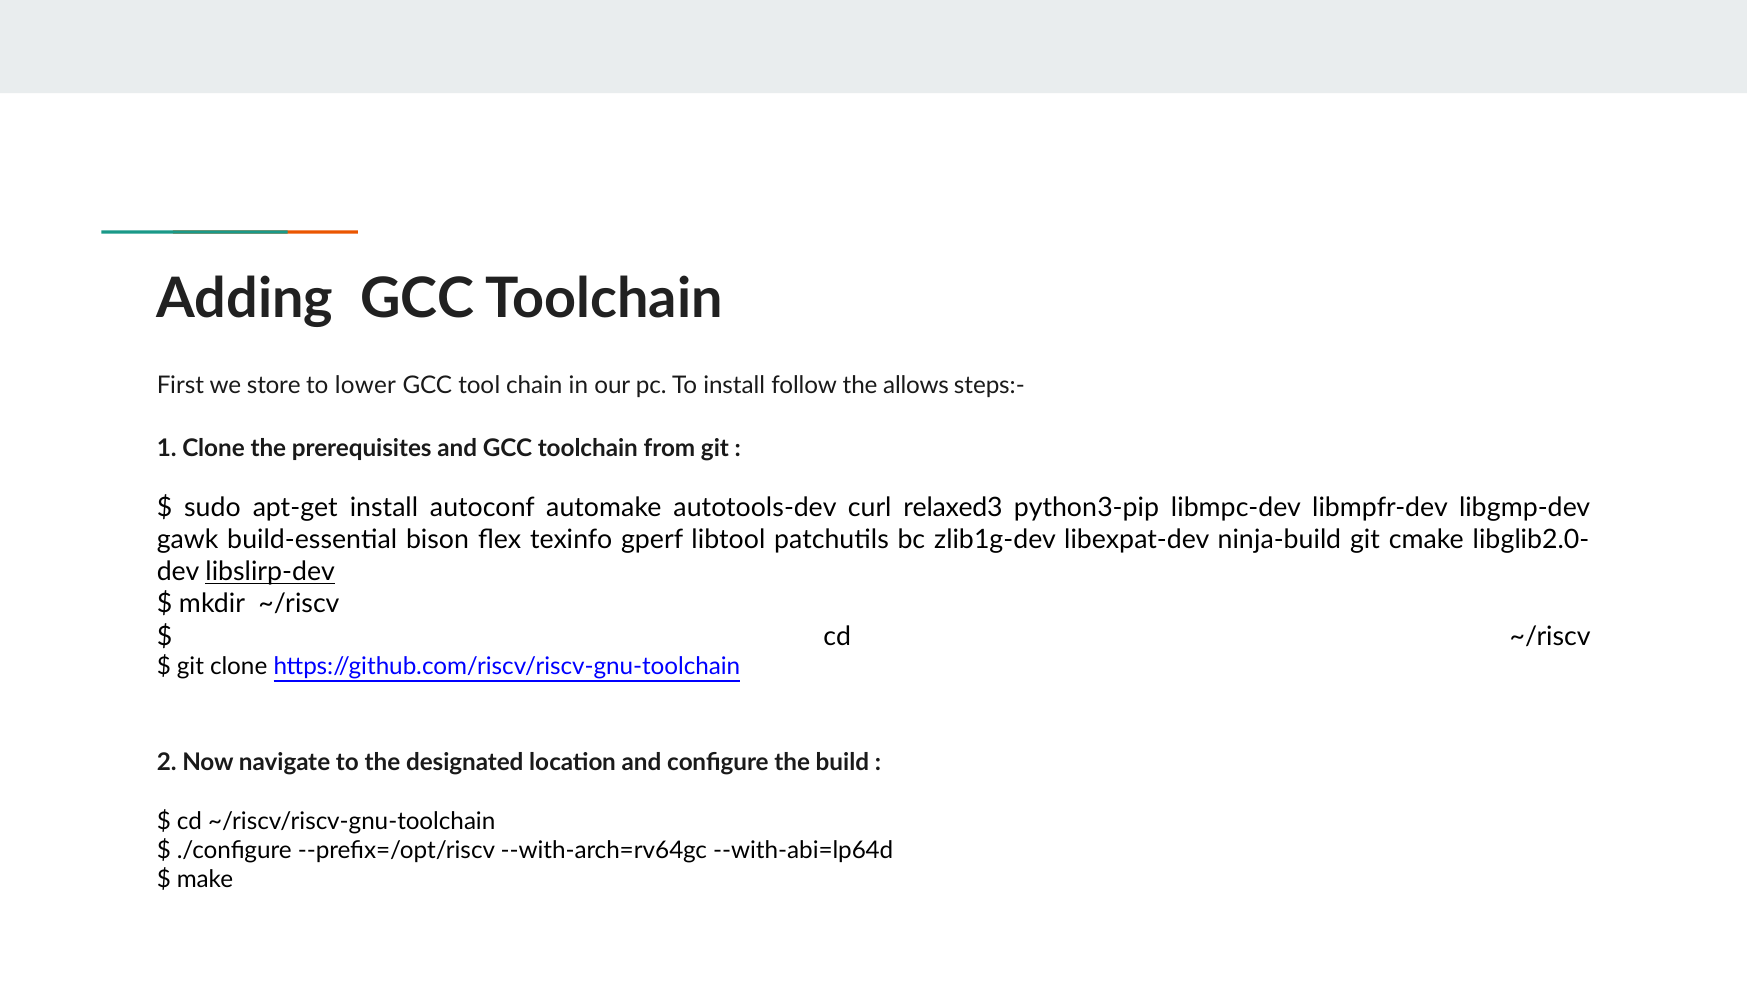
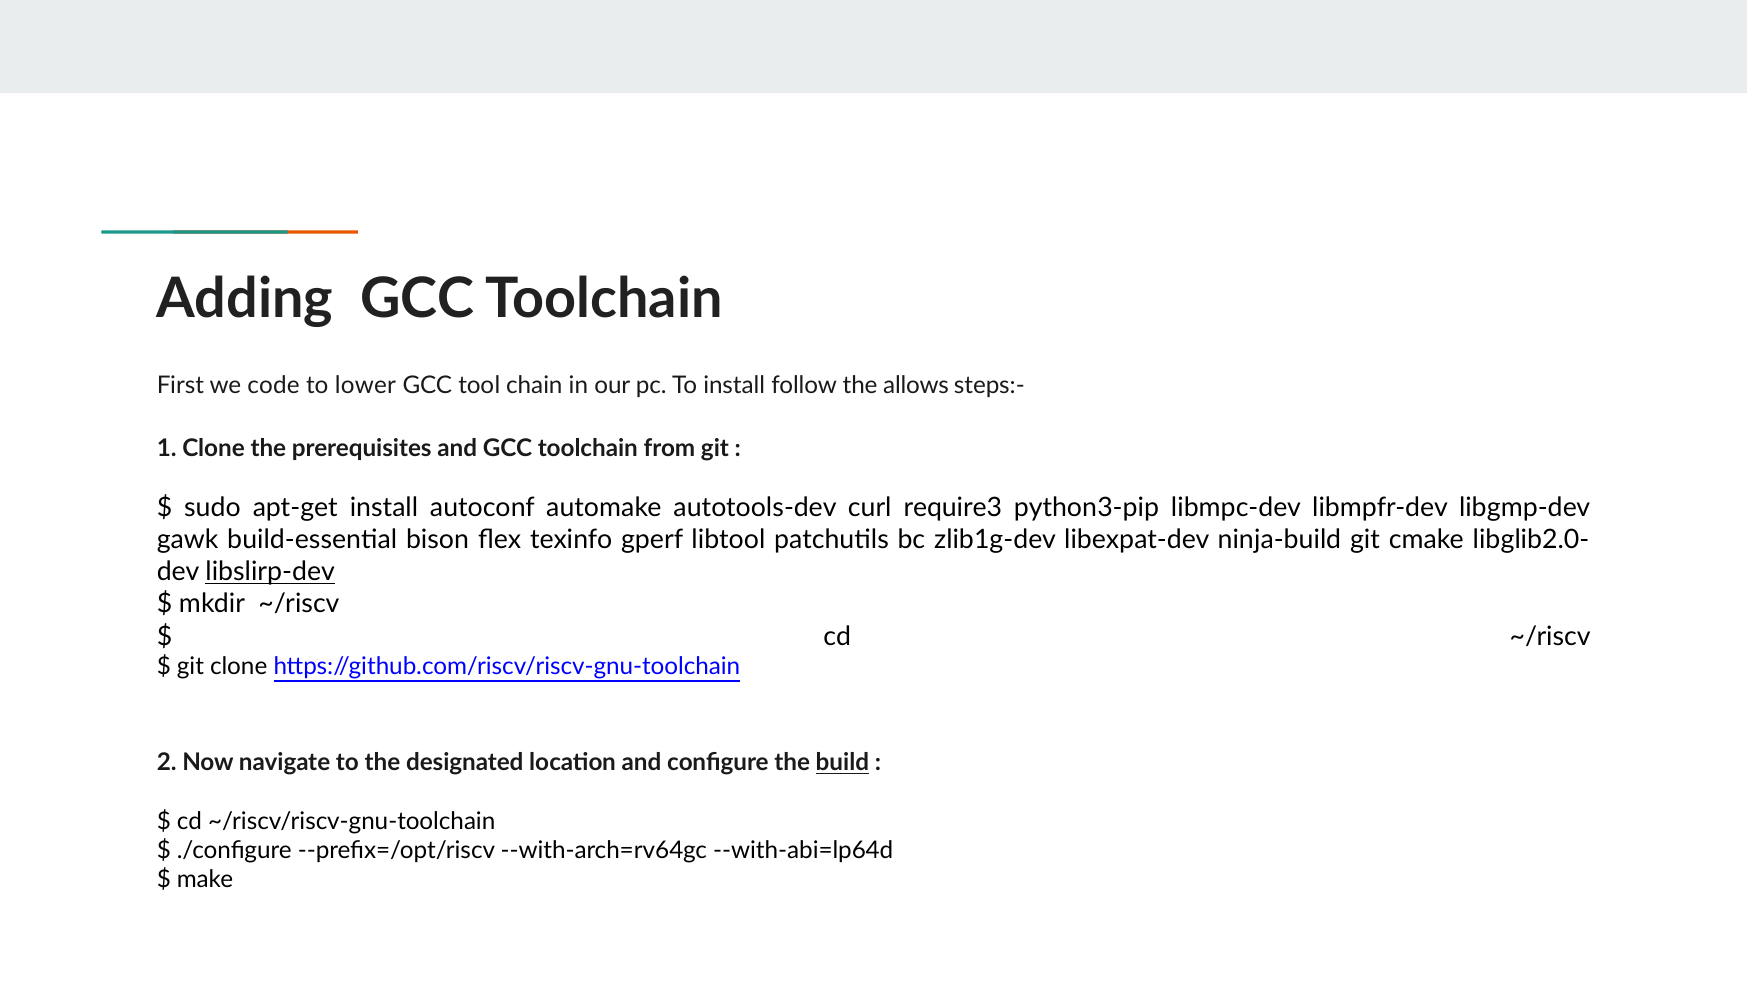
store: store -> code (274, 385)
relaxed3: relaxed3 -> require3 (953, 508)
build underline: none -> present (842, 763)
